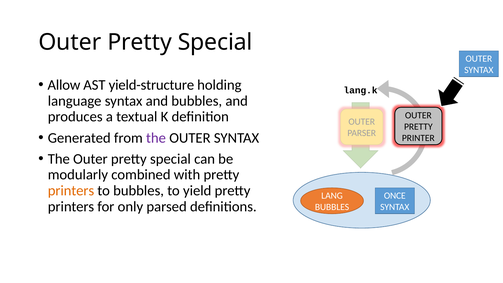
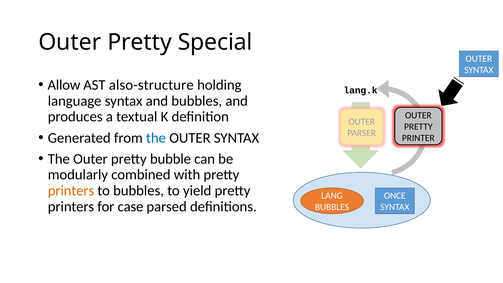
yield-structure: yield-structure -> also-structure (151, 85)
the colour: purple -> blue (156, 138)
The Outer pretty special: special -> bubble (170, 159)
only: only -> case (131, 206)
